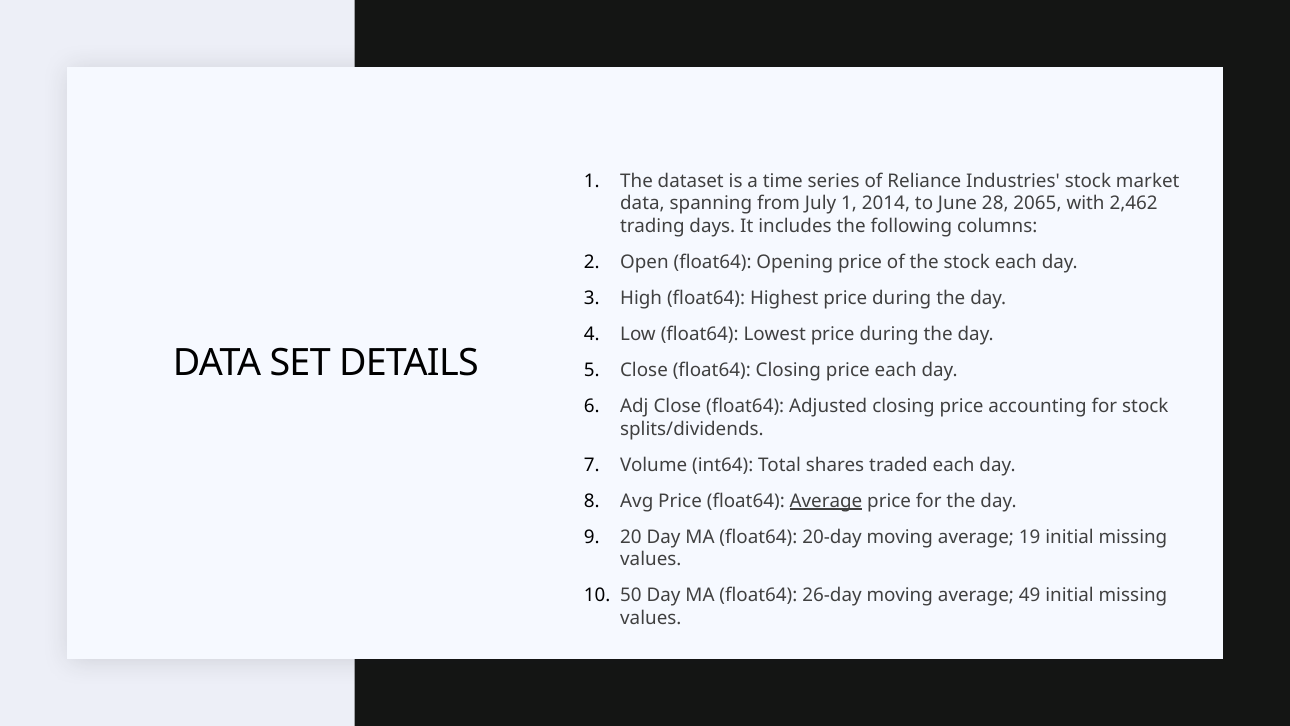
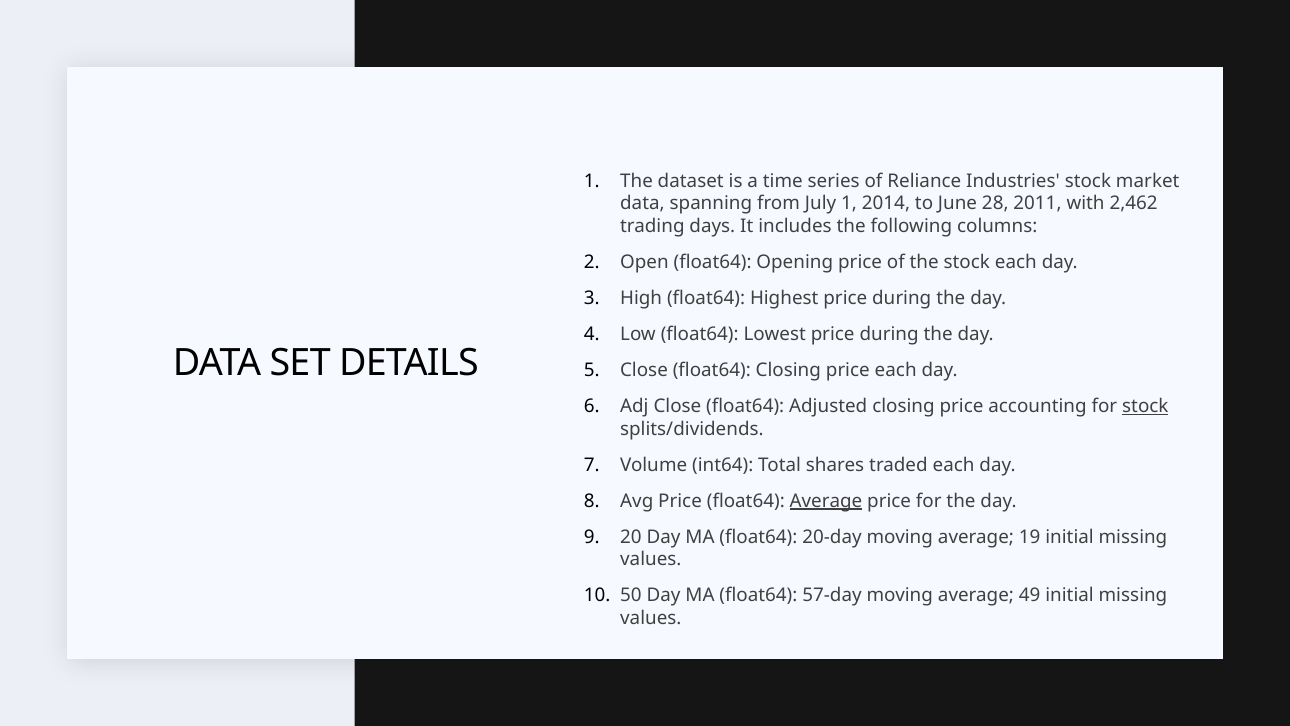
2065: 2065 -> 2011 (1037, 203)
stock underline: none -> present (1145, 406)
26-day: 26-day -> 57-day (832, 595)
